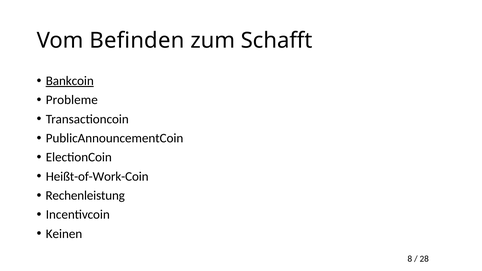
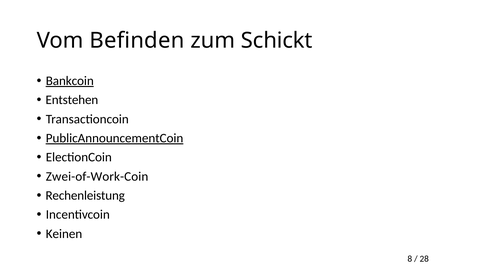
Schafft: Schafft -> Schickt (277, 40)
Probleme: Probleme -> Entstehen (72, 100)
PublicAnnouncementCoin underline: none -> present (115, 138)
Heißt-of-Work-Coin: Heißt-of-Work-Coin -> Zwei-of-Work-Coin (97, 177)
